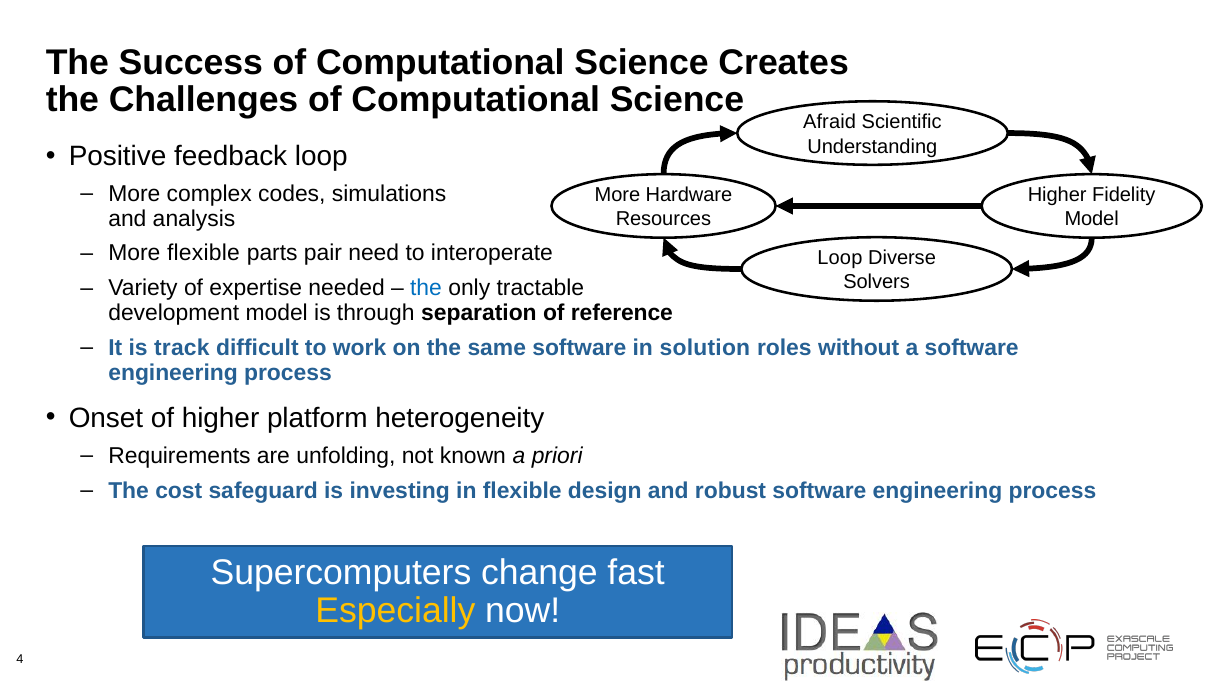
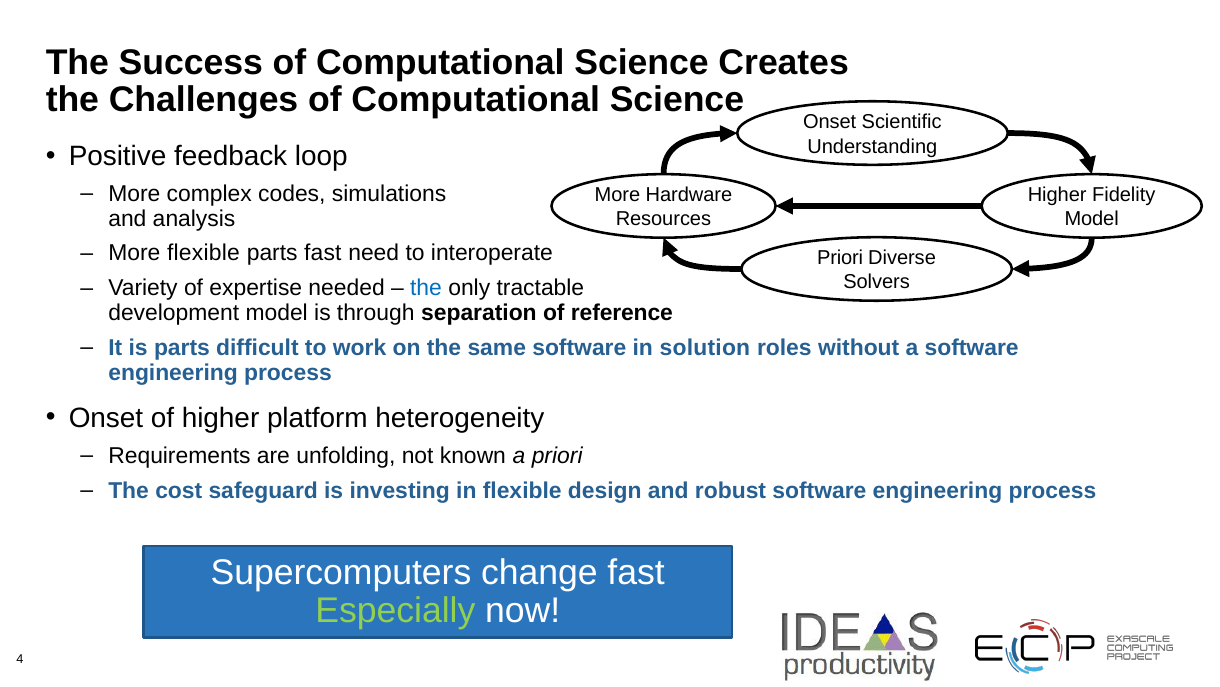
Afraid: Afraid -> Onset (830, 122)
parts pair: pair -> fast (323, 253)
Loop: Loop -> Priori (840, 258)
is track: track -> parts (182, 348)
Especially colour: yellow -> light green (395, 610)
